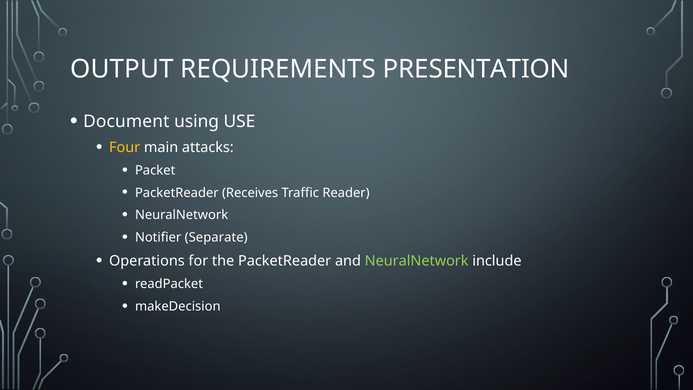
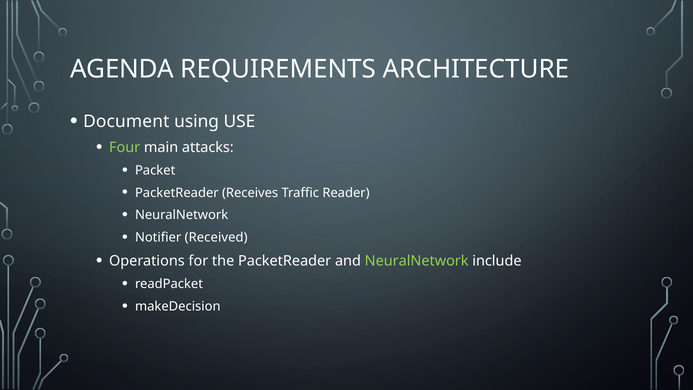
OUTPUT: OUTPUT -> AGENDA (122, 69)
PRESENTATION: PRESENTATION -> ARCHITECTURE (476, 69)
Four colour: yellow -> light green (125, 147)
Separate: Separate -> Received (216, 237)
